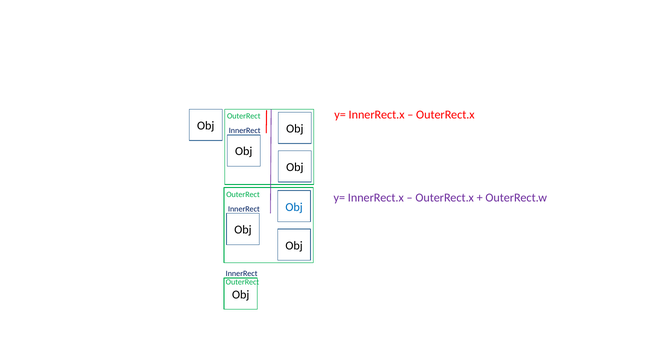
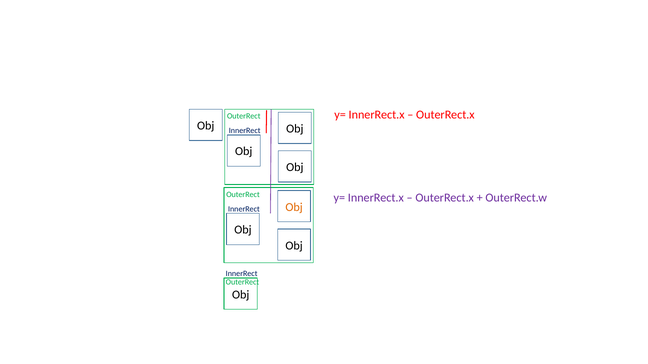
Obj colour: blue -> orange (294, 207)
